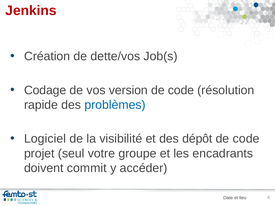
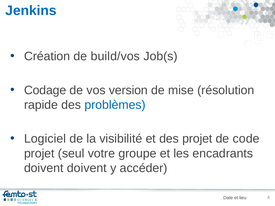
Jenkins colour: red -> blue (31, 11)
dette/vos: dette/vos -> build/vos (115, 56)
code: code -> mise (181, 90)
des dépôt: dépôt -> projet (197, 139)
doivent commit: commit -> doivent (87, 168)
